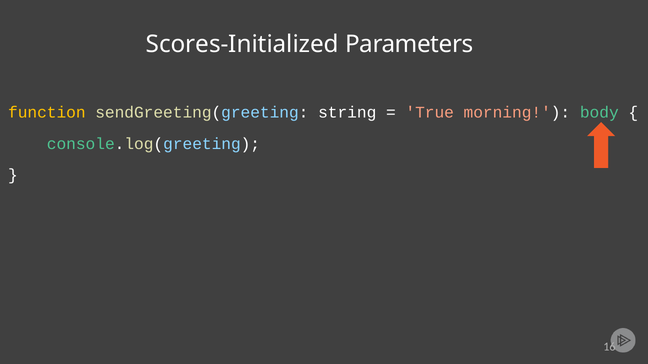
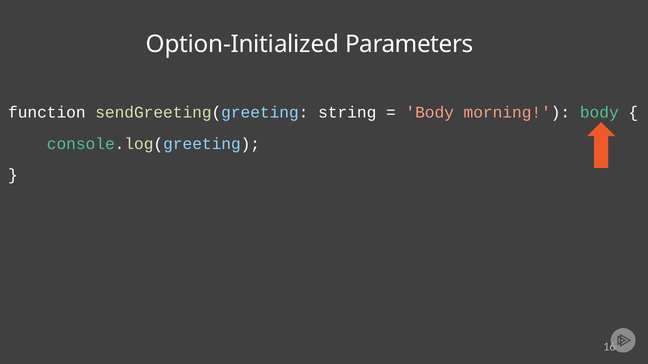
Scores-Initialized: Scores-Initialized -> Option-Initialized (242, 44)
function colour: yellow -> white (47, 112)
True: True -> Body (430, 112)
